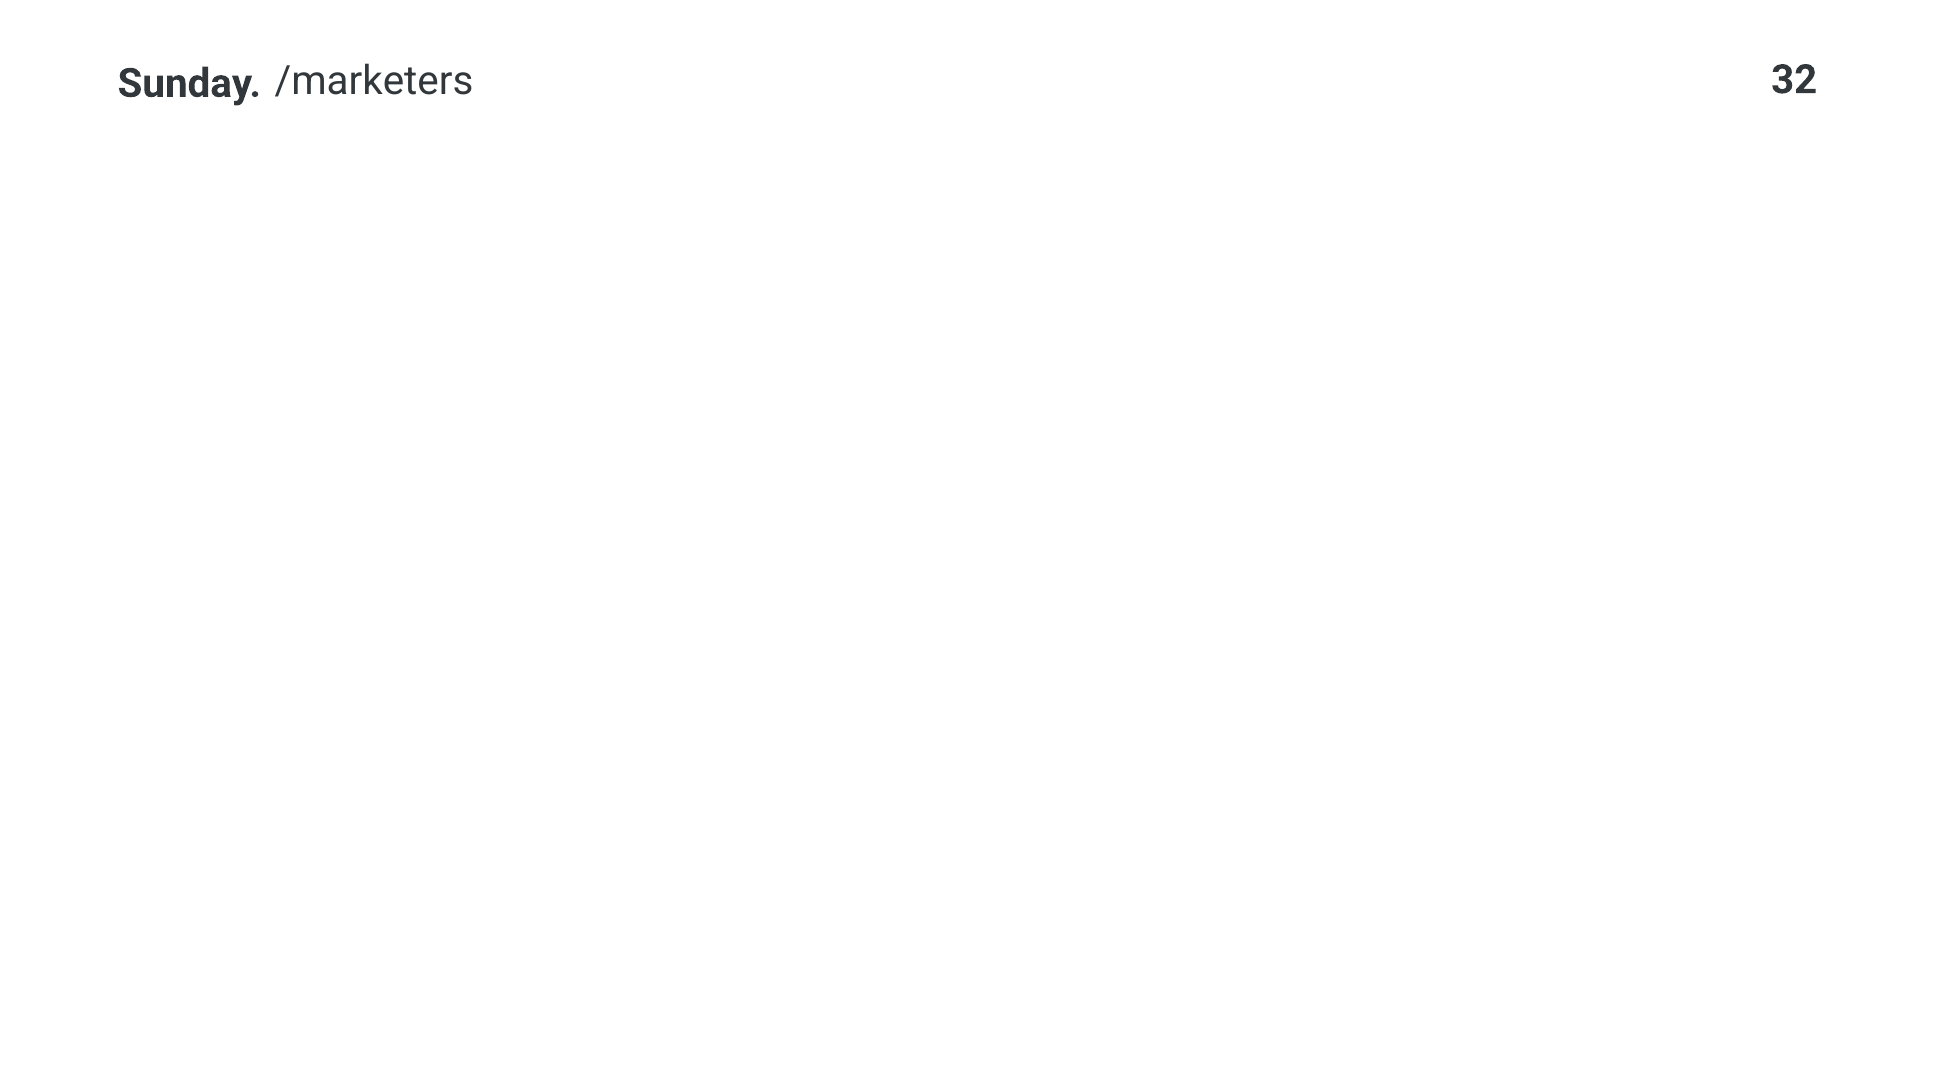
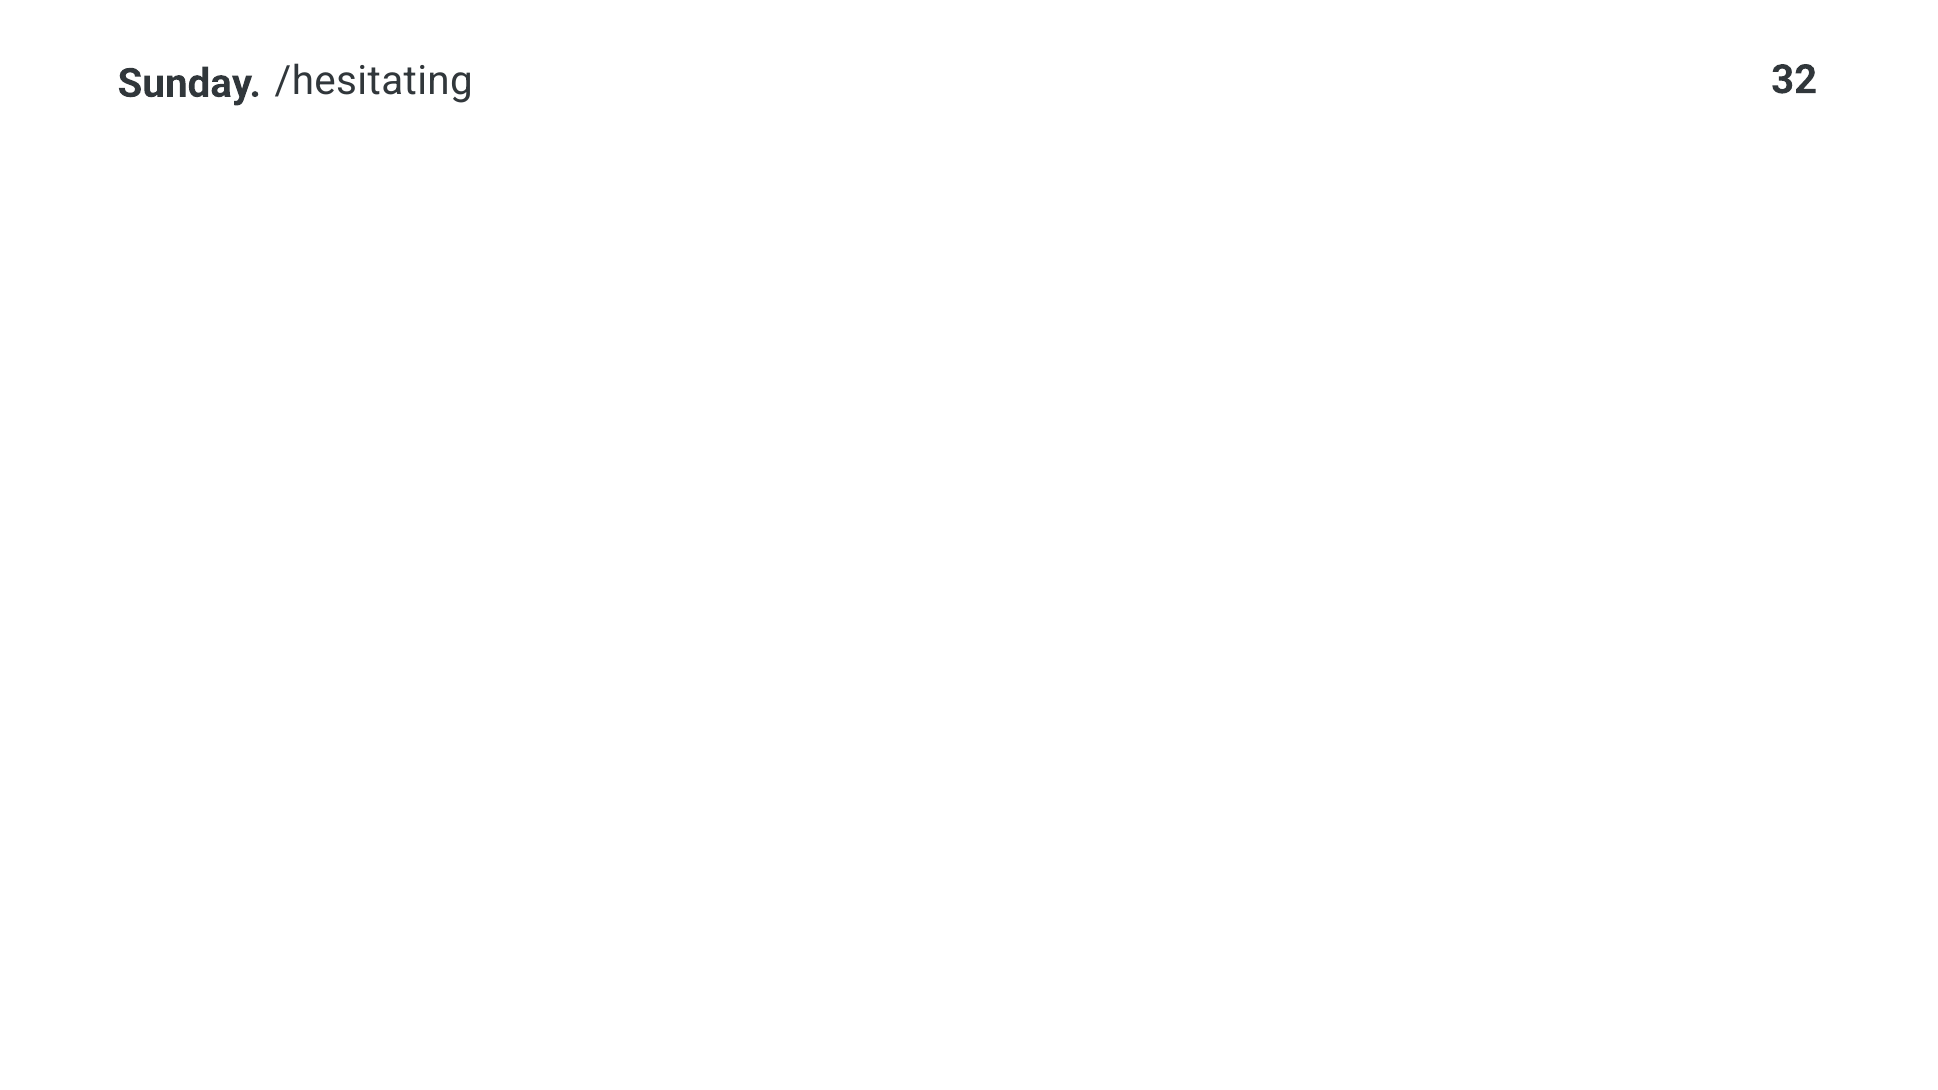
/marketers: /marketers -> /hesitating (374, 81)
